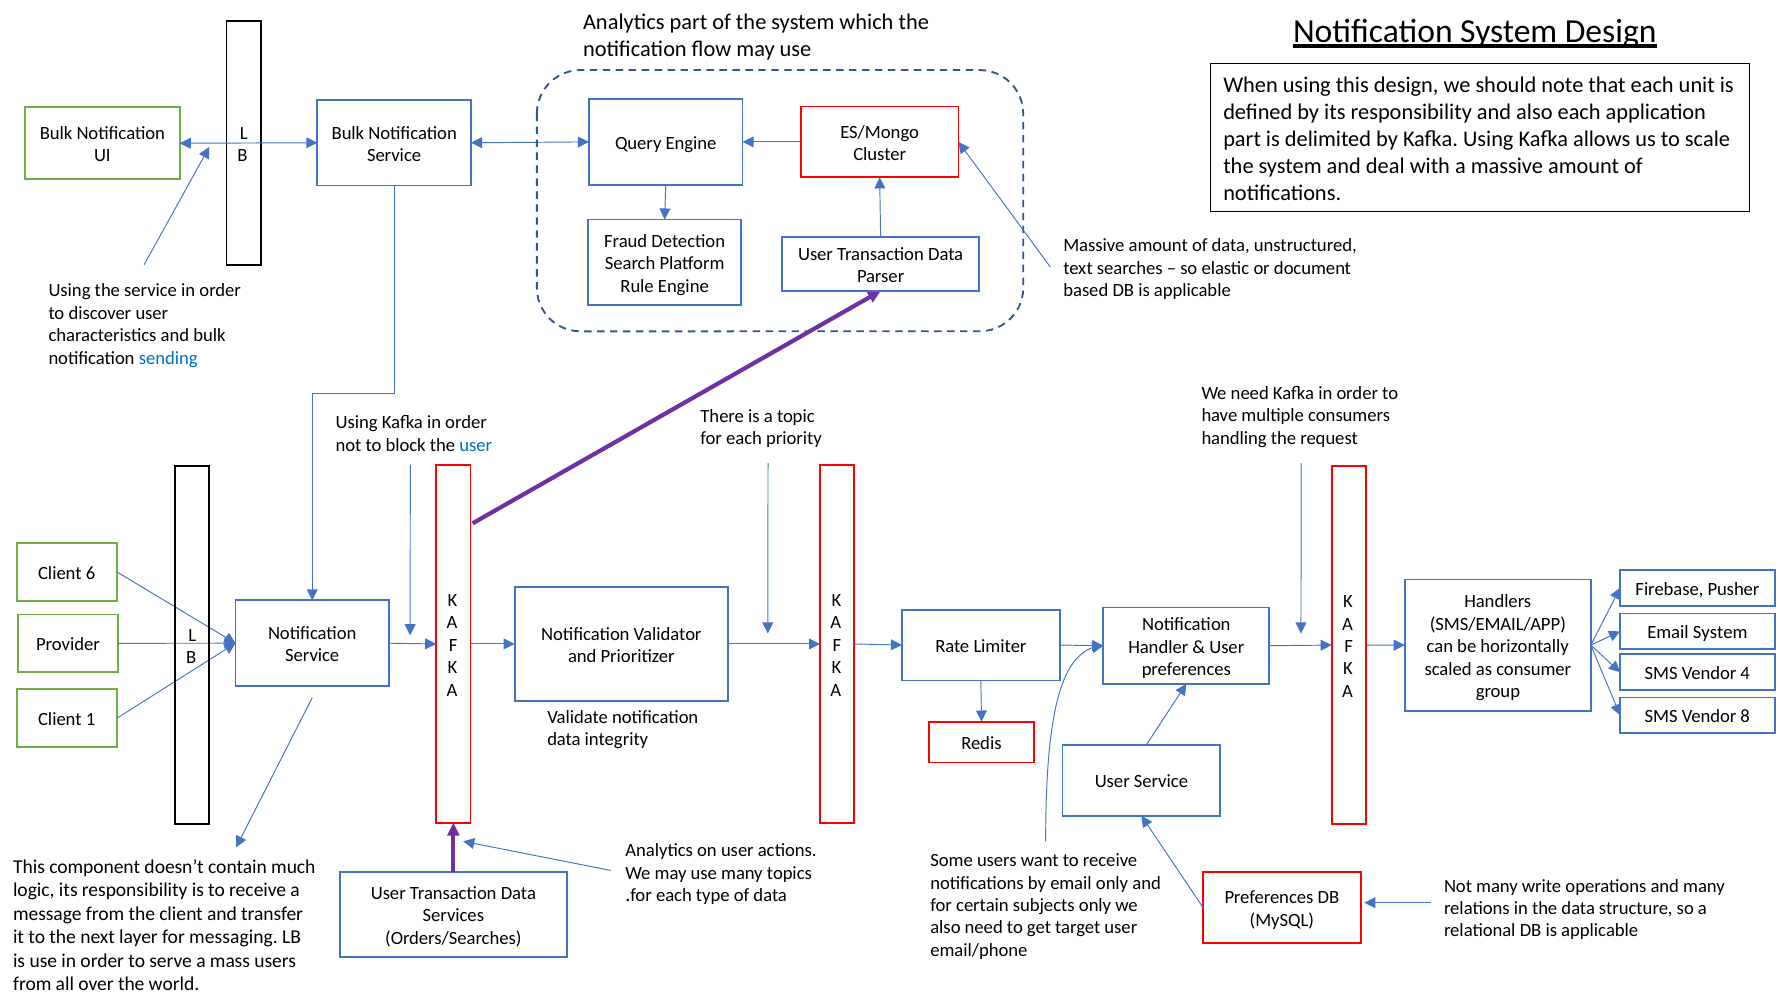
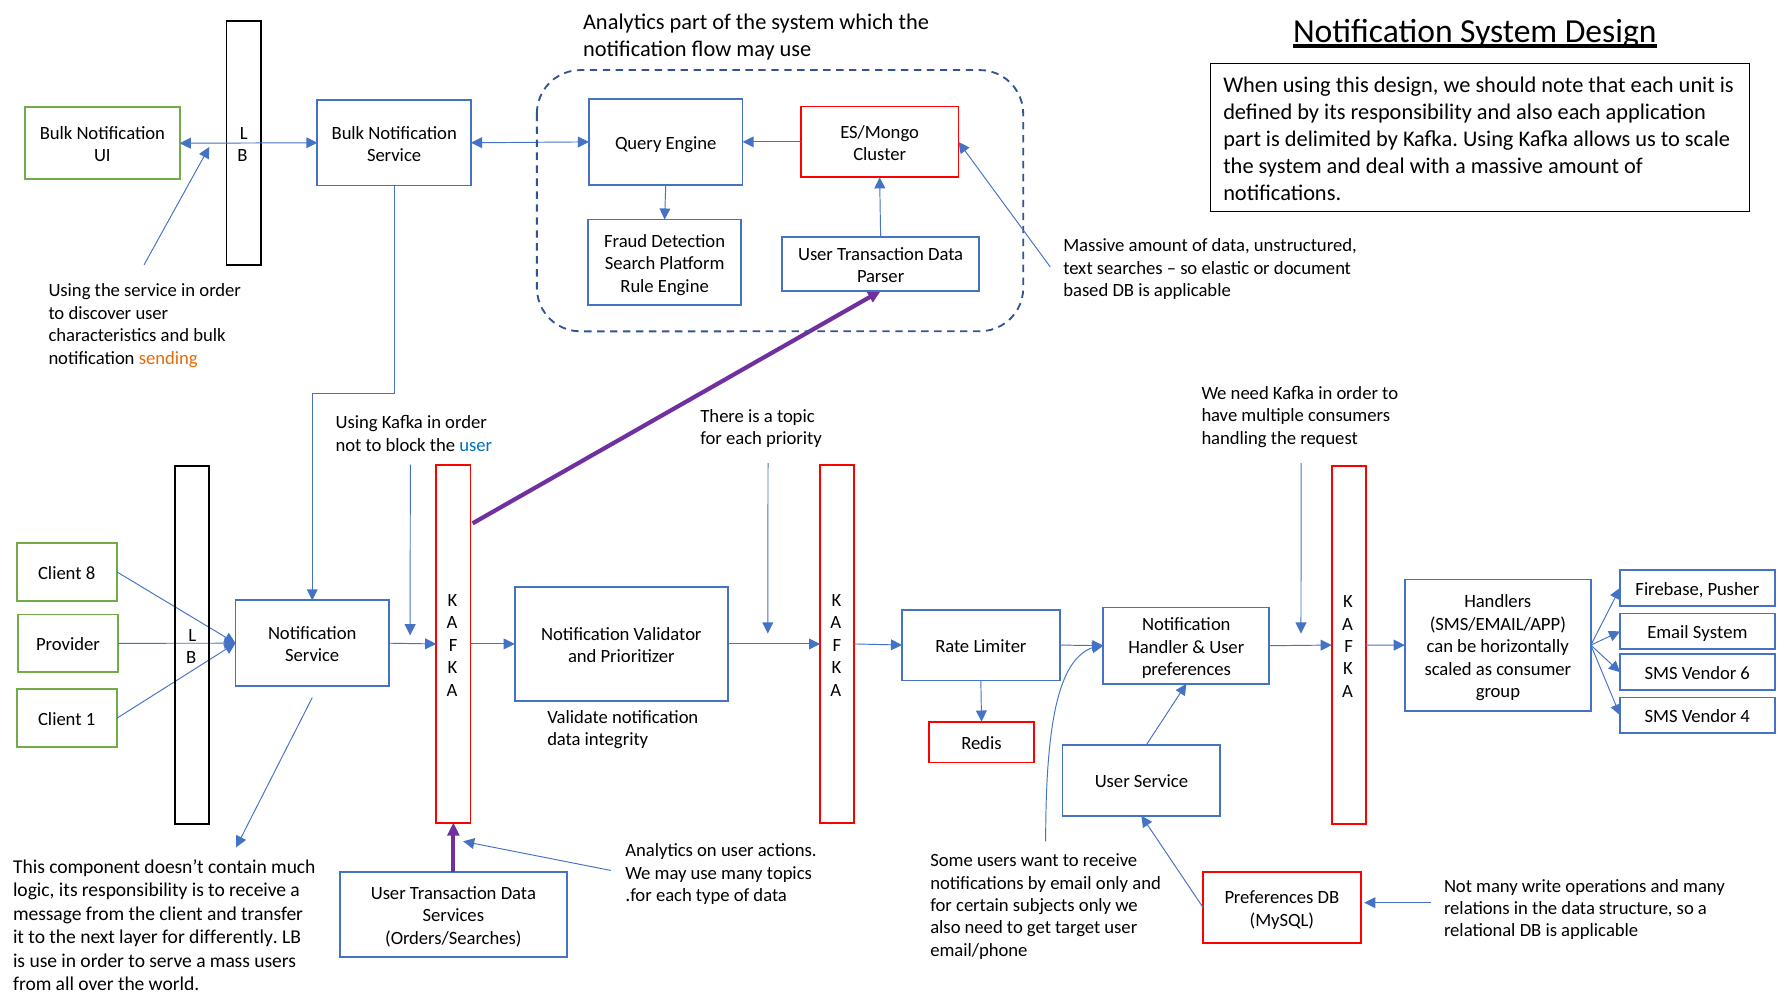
sending colour: blue -> orange (168, 358)
6: 6 -> 8 (91, 573)
4: 4 -> 6 (1745, 674)
8: 8 -> 4 (1745, 717)
messaging: messaging -> differently (234, 938)
